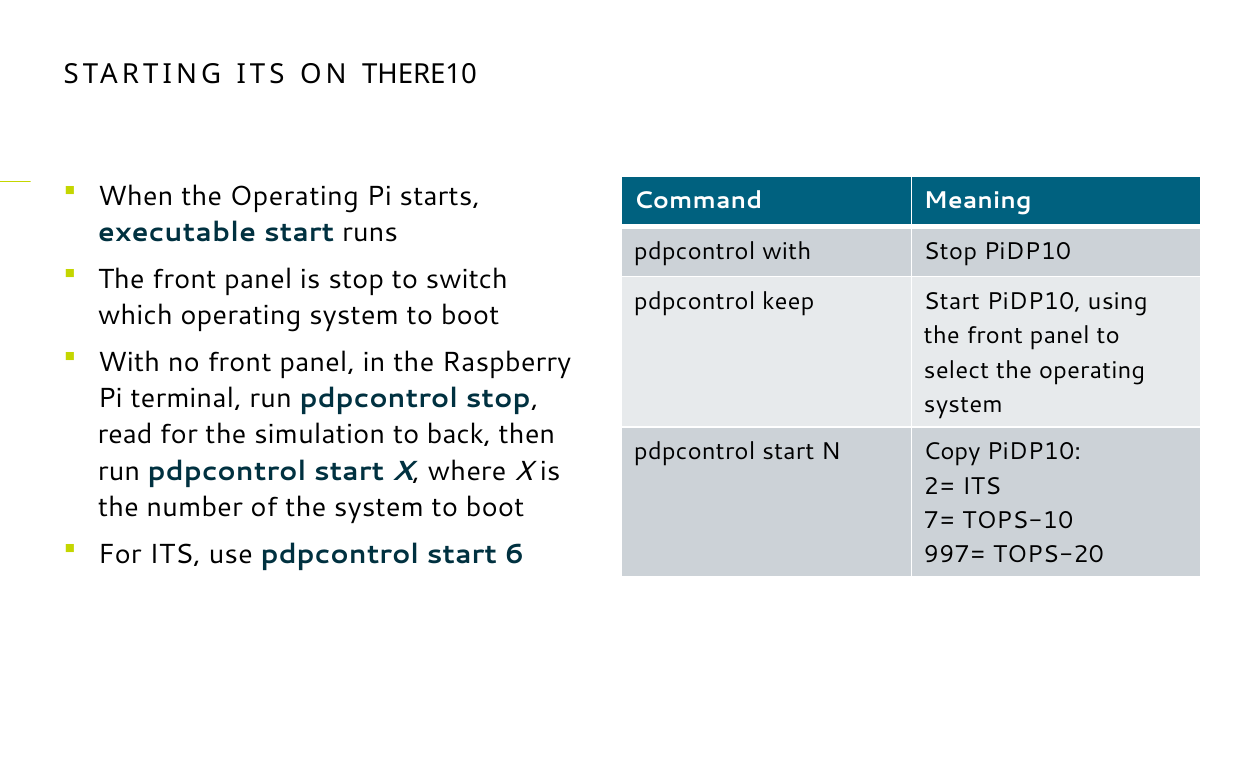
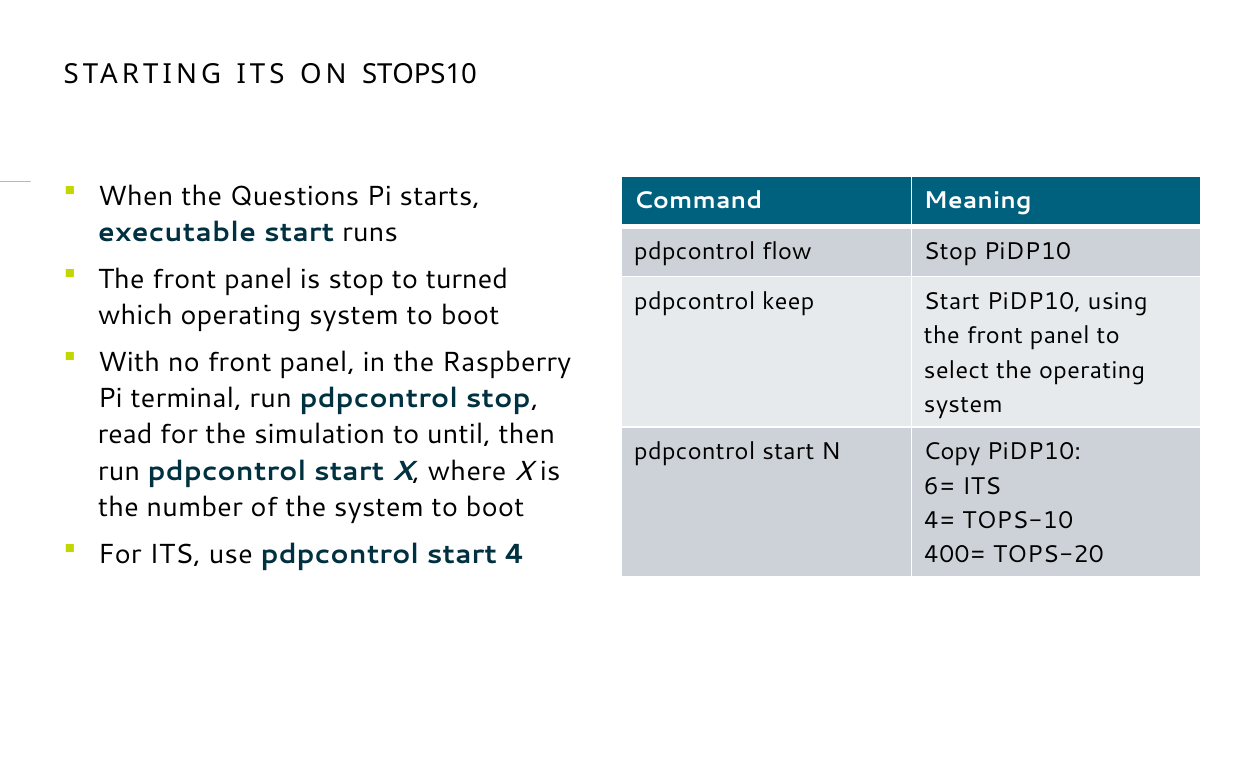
THERE10: THERE10 -> STOPS10 (420, 74)
When the Operating: Operating -> Questions (295, 196)
pdpcontrol with: with -> flow (787, 251)
switch: switch -> turned (467, 279)
back: back -> until (459, 435)
2=: 2= -> 6= (940, 486)
7=: 7= -> 4= (940, 520)
6: 6 -> 4 (515, 554)
997=: 997= -> 400= (955, 555)
